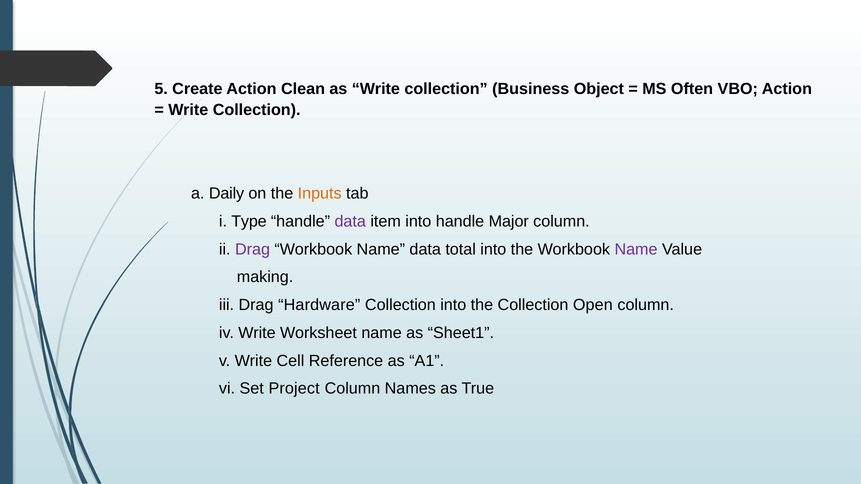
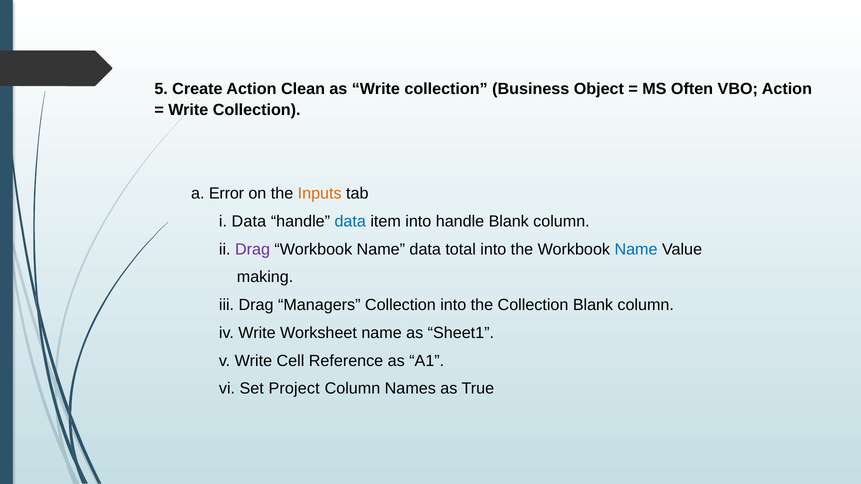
Daily: Daily -> Error (227, 194)
i Type: Type -> Data (249, 221)
data colour: purple -> blue (350, 221)
handle Major: Major -> Blank (509, 221)
Name colour: purple -> blue (636, 249)
Hardware: Hardware -> Managers (319, 305)
Collection Open: Open -> Blank (593, 305)
